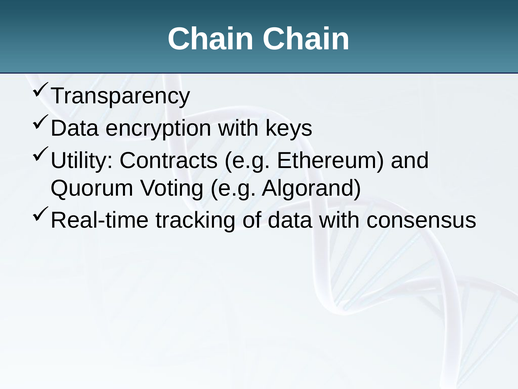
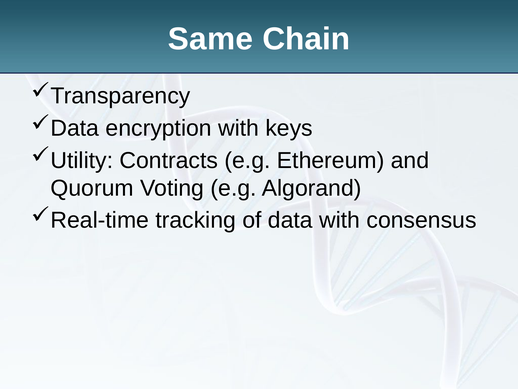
Chain: Chain -> Same (210, 39)
